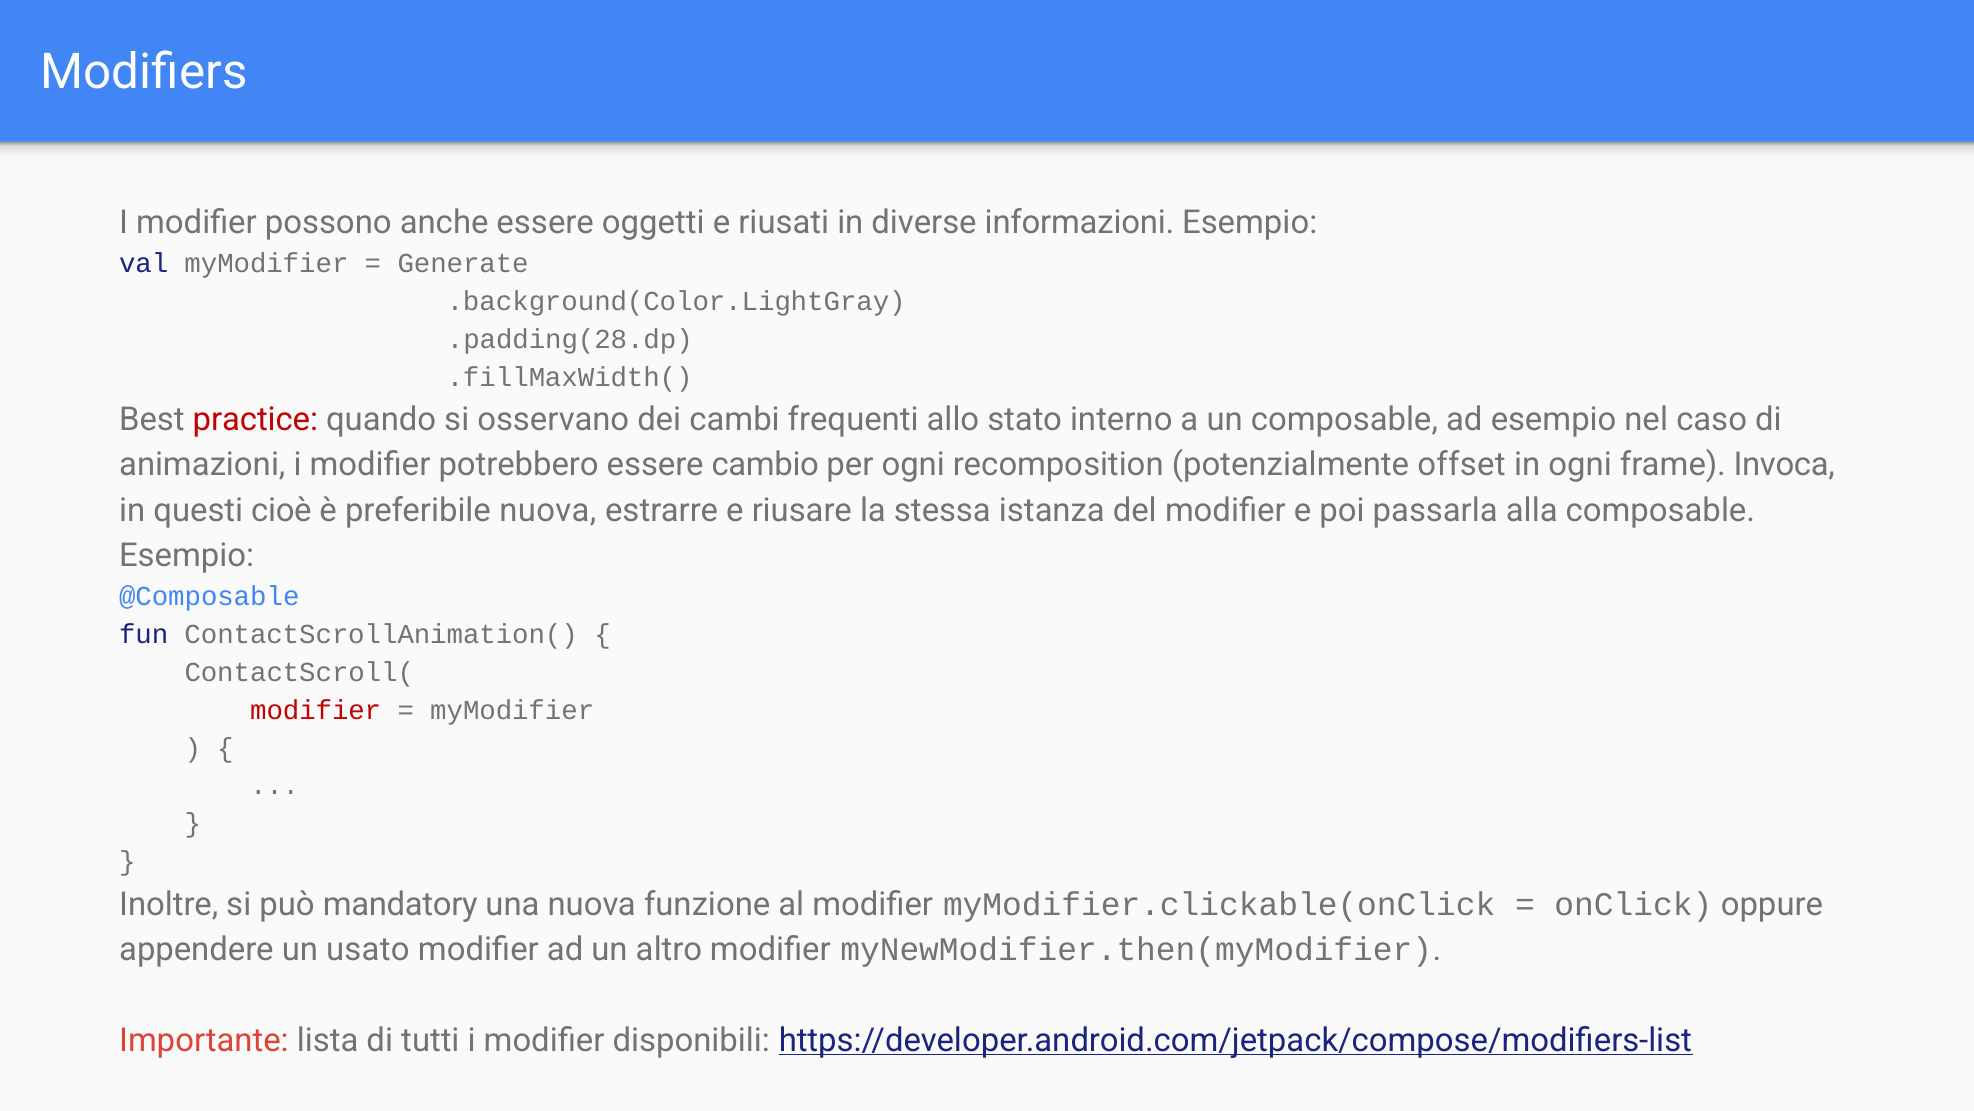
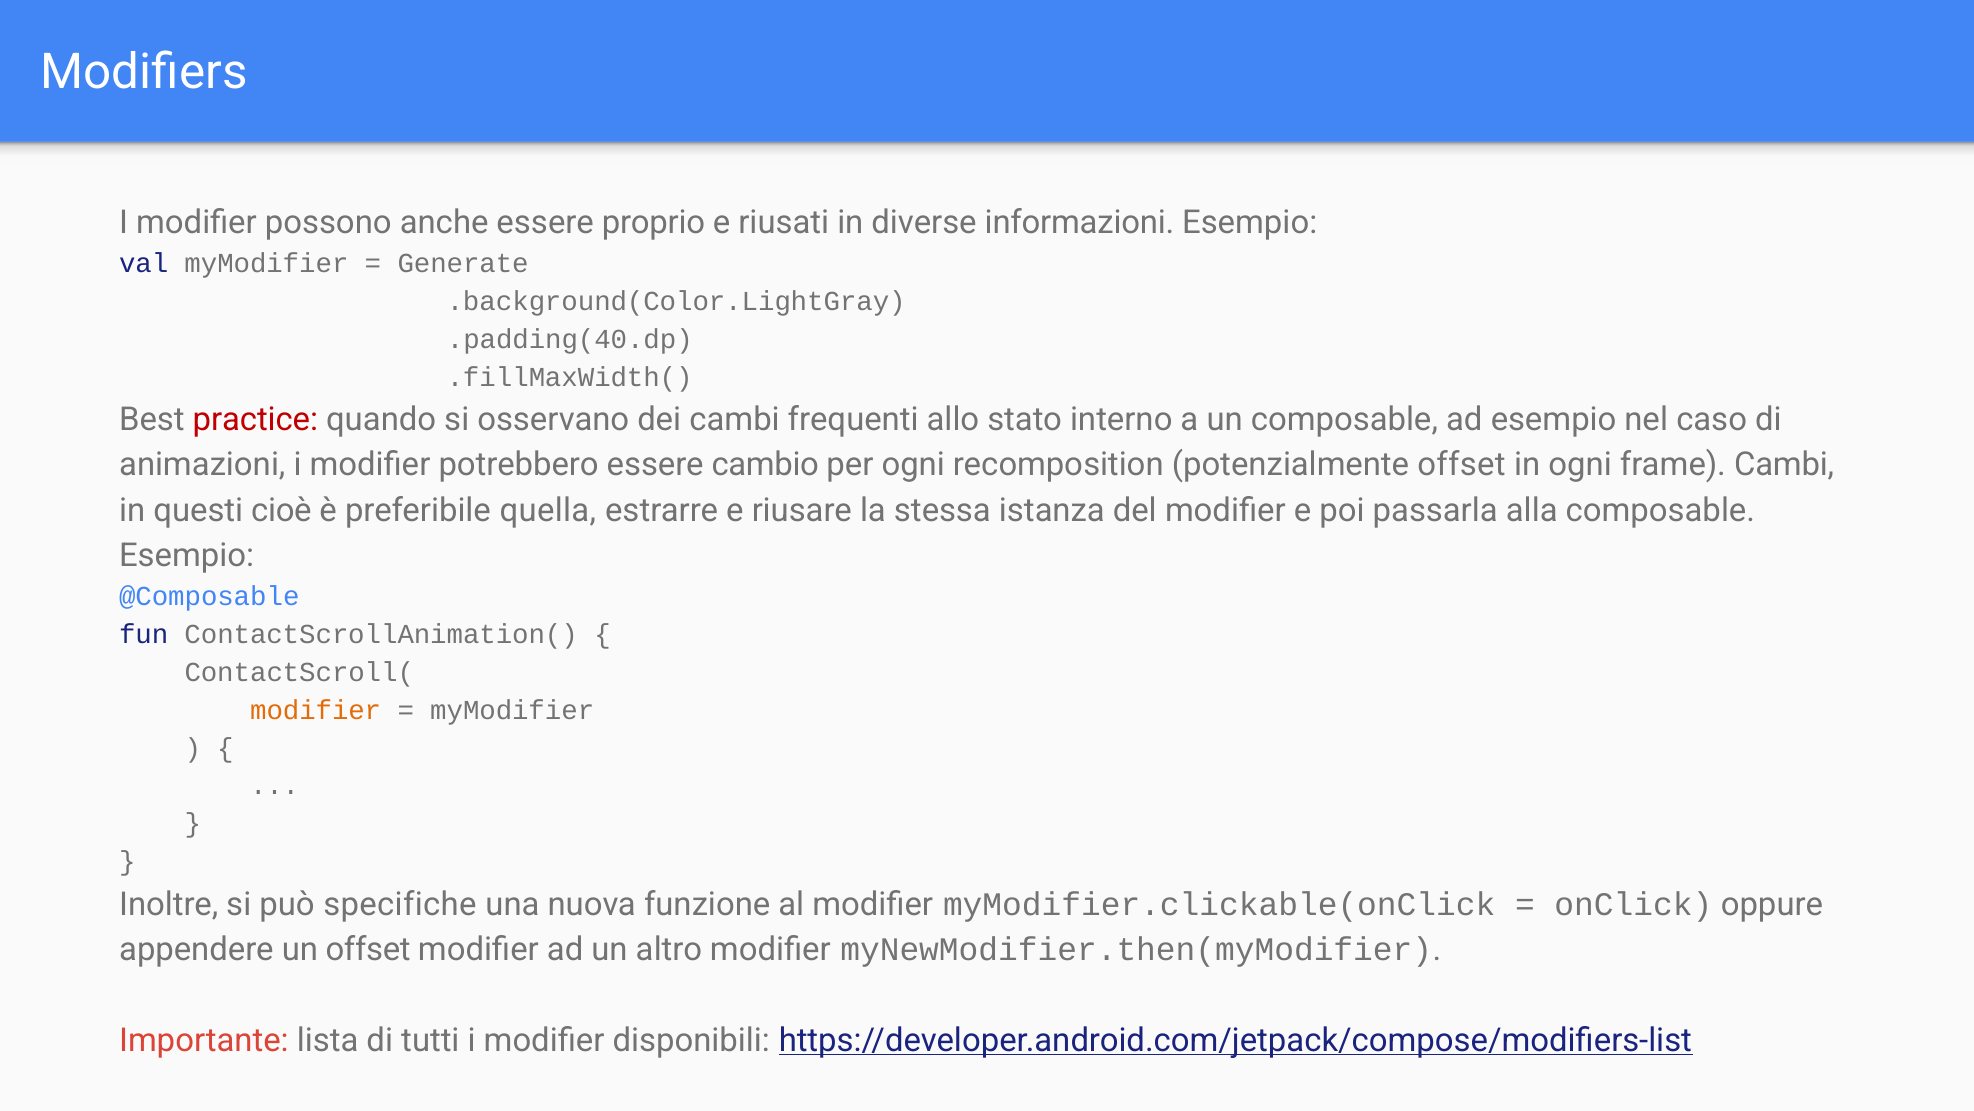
oggetti: oggetti -> proprio (653, 223)
.padding(28.dp: .padding(28.dp -> .padding(40.dp (570, 339)
frame Invoca: Invoca -> Cambi (1784, 465)
preferibile nuova: nuova -> quella (548, 510)
modifier colour: red -> orange (316, 710)
mandatory: mandatory -> specifiche (400, 904)
un usato: usato -> offset (368, 949)
